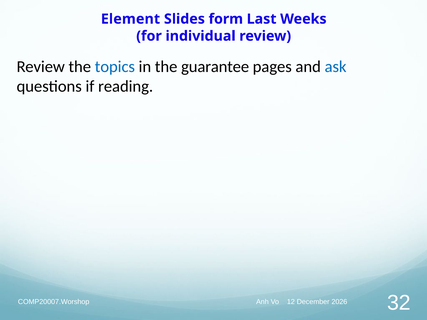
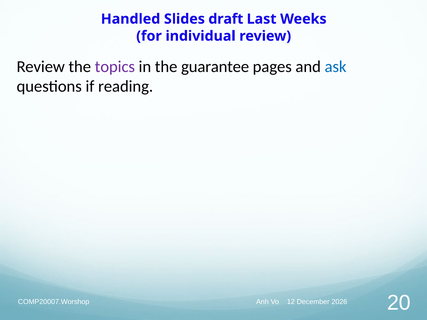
Element: Element -> Handled (131, 19)
form: form -> draft (226, 19)
topics colour: blue -> purple (115, 67)
32: 32 -> 20 (399, 303)
